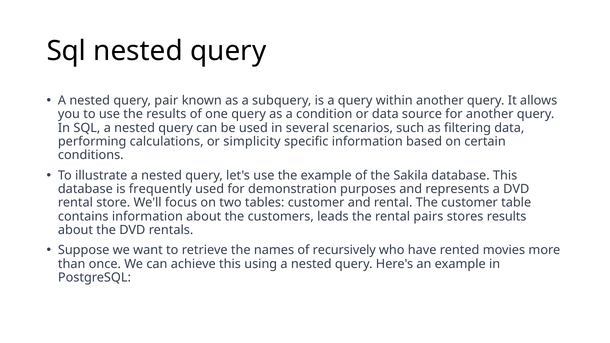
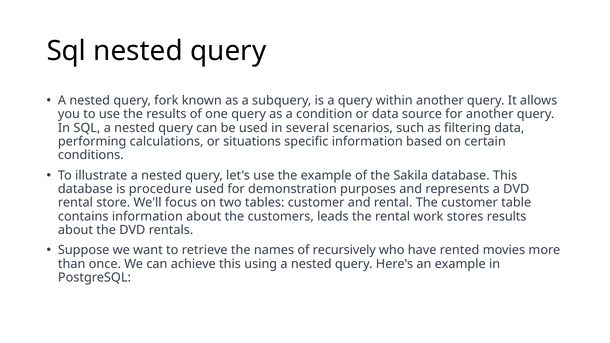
pair: pair -> fork (166, 100)
simplicity: simplicity -> situations (252, 142)
frequently: frequently -> procedure (160, 189)
pairs: pairs -> work (428, 217)
